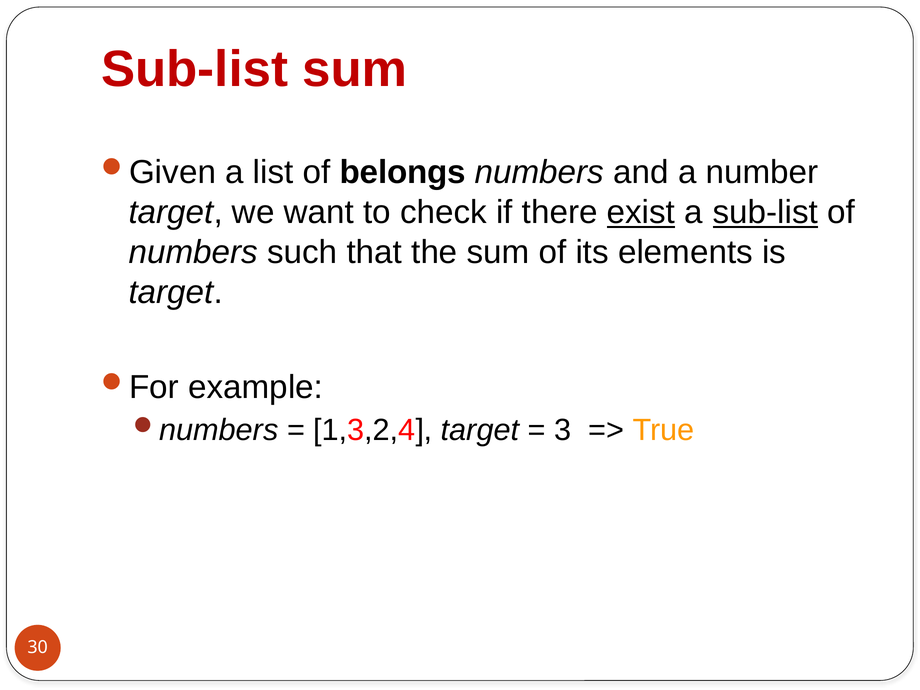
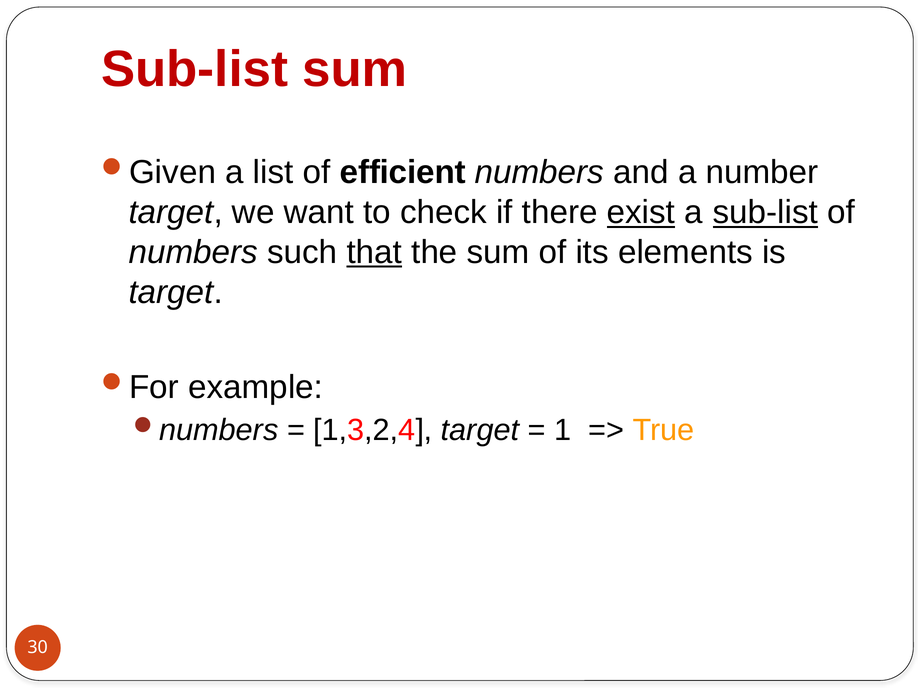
belongs: belongs -> efficient (403, 173)
that underline: none -> present (374, 252)
3: 3 -> 1 (563, 430)
